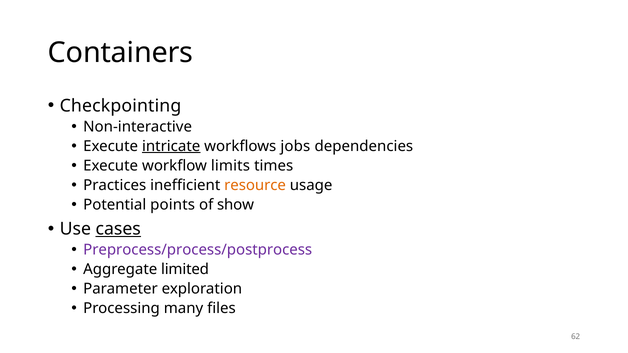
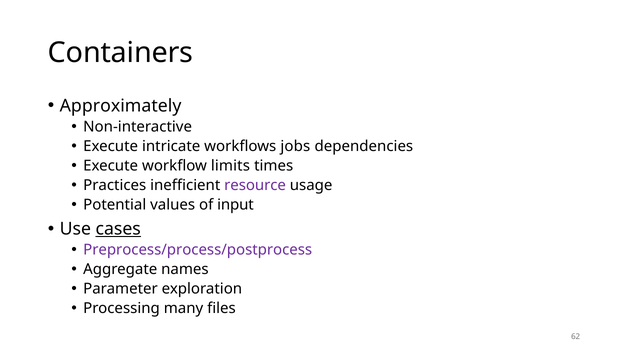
Checkpointing: Checkpointing -> Approximately (121, 106)
intricate underline: present -> none (171, 146)
resource colour: orange -> purple (255, 185)
points: points -> values (173, 205)
show: show -> input (236, 205)
limited: limited -> names (185, 269)
